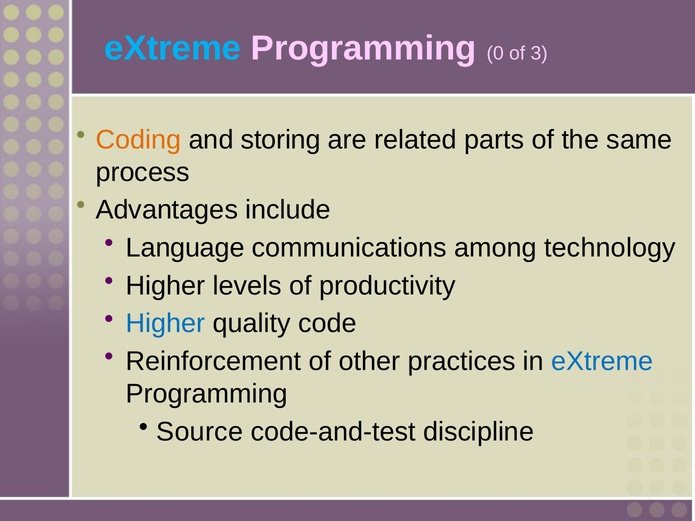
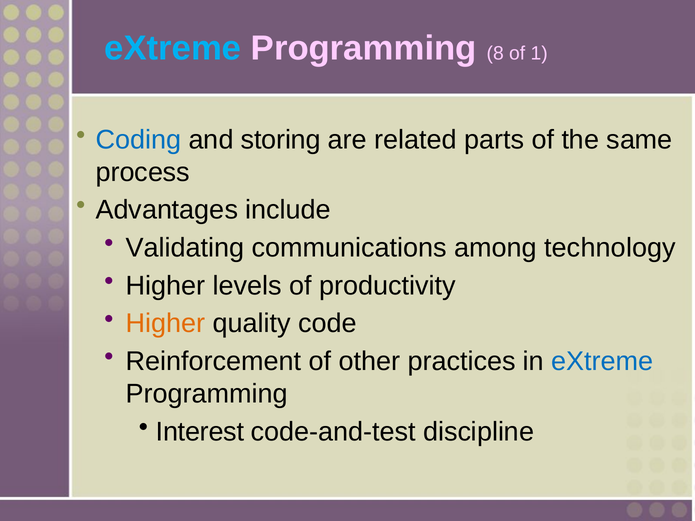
0: 0 -> 8 (495, 54)
3: 3 -> 1 (539, 54)
Coding colour: orange -> blue (138, 140)
Language: Language -> Validating (185, 248)
Higher colour: blue -> orange (166, 324)
Source: Source -> Interest (200, 432)
